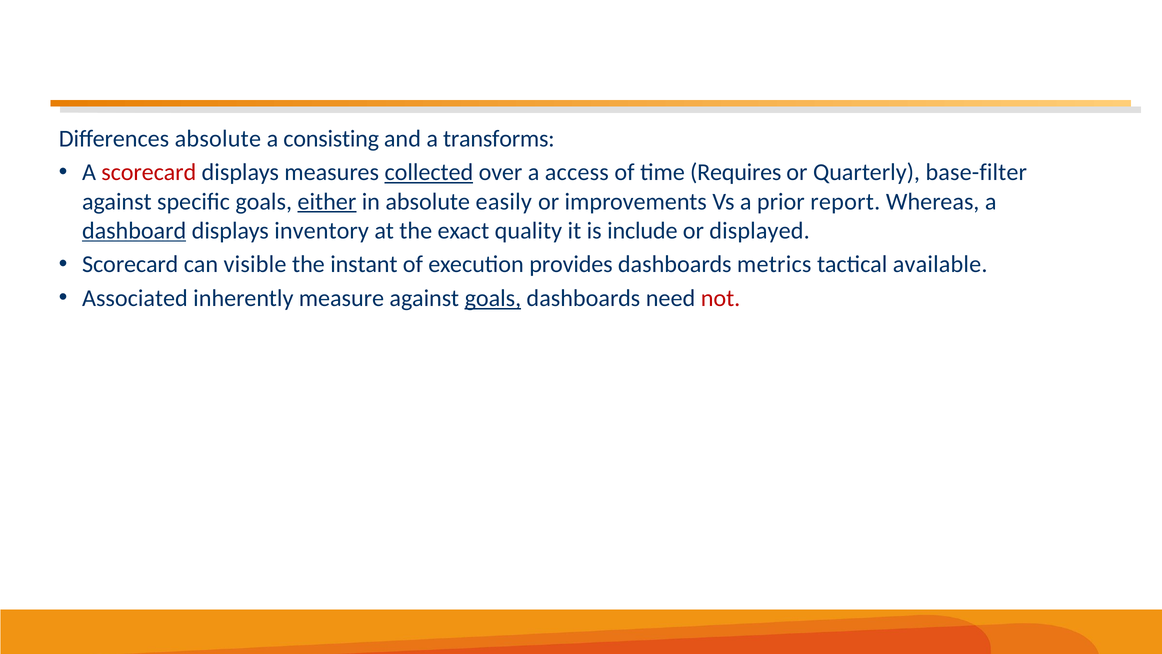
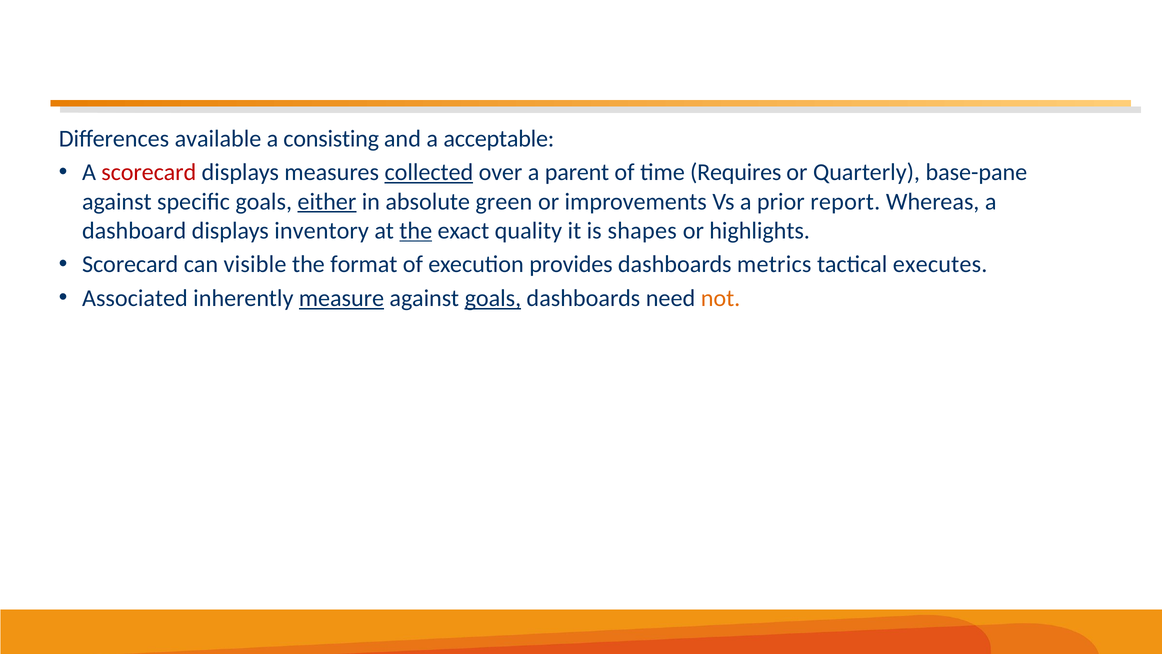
Differences absolute: absolute -> available (218, 138)
transforms: transforms -> acceptable (499, 138)
access: access -> parent (577, 172)
base-filter: base-filter -> base-pane (976, 172)
easily: easily -> green (504, 201)
dashboard underline: present -> none (134, 230)
the underline: none -> present (416, 230)
include: include -> shapes (642, 230)
displayed: displayed -> highlights (760, 230)
instant: instant -> format (364, 264)
available: available -> executes (940, 264)
measure underline: none -> present (341, 298)
not colour: red -> orange (721, 298)
